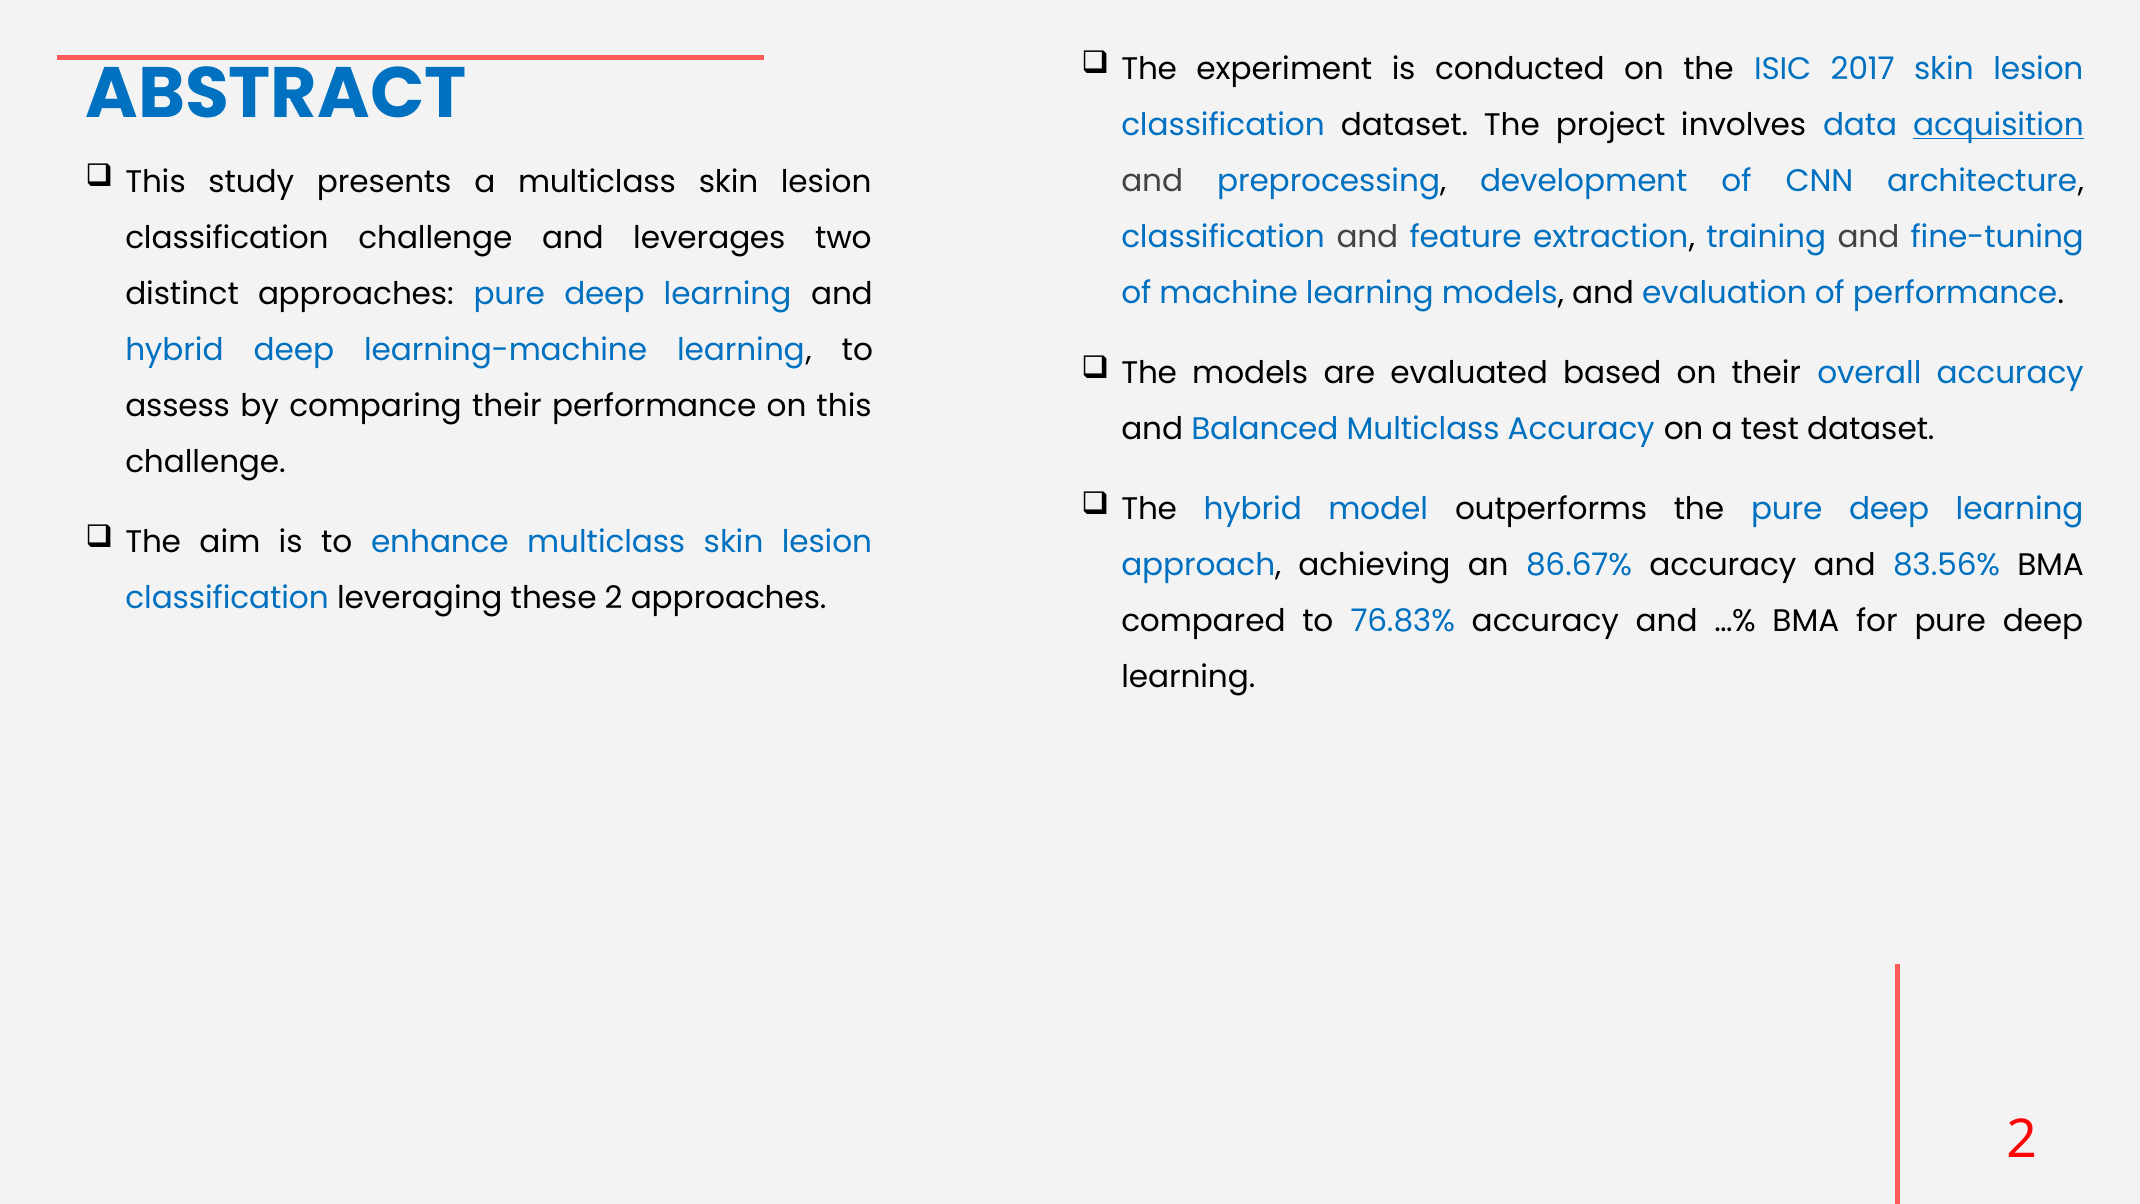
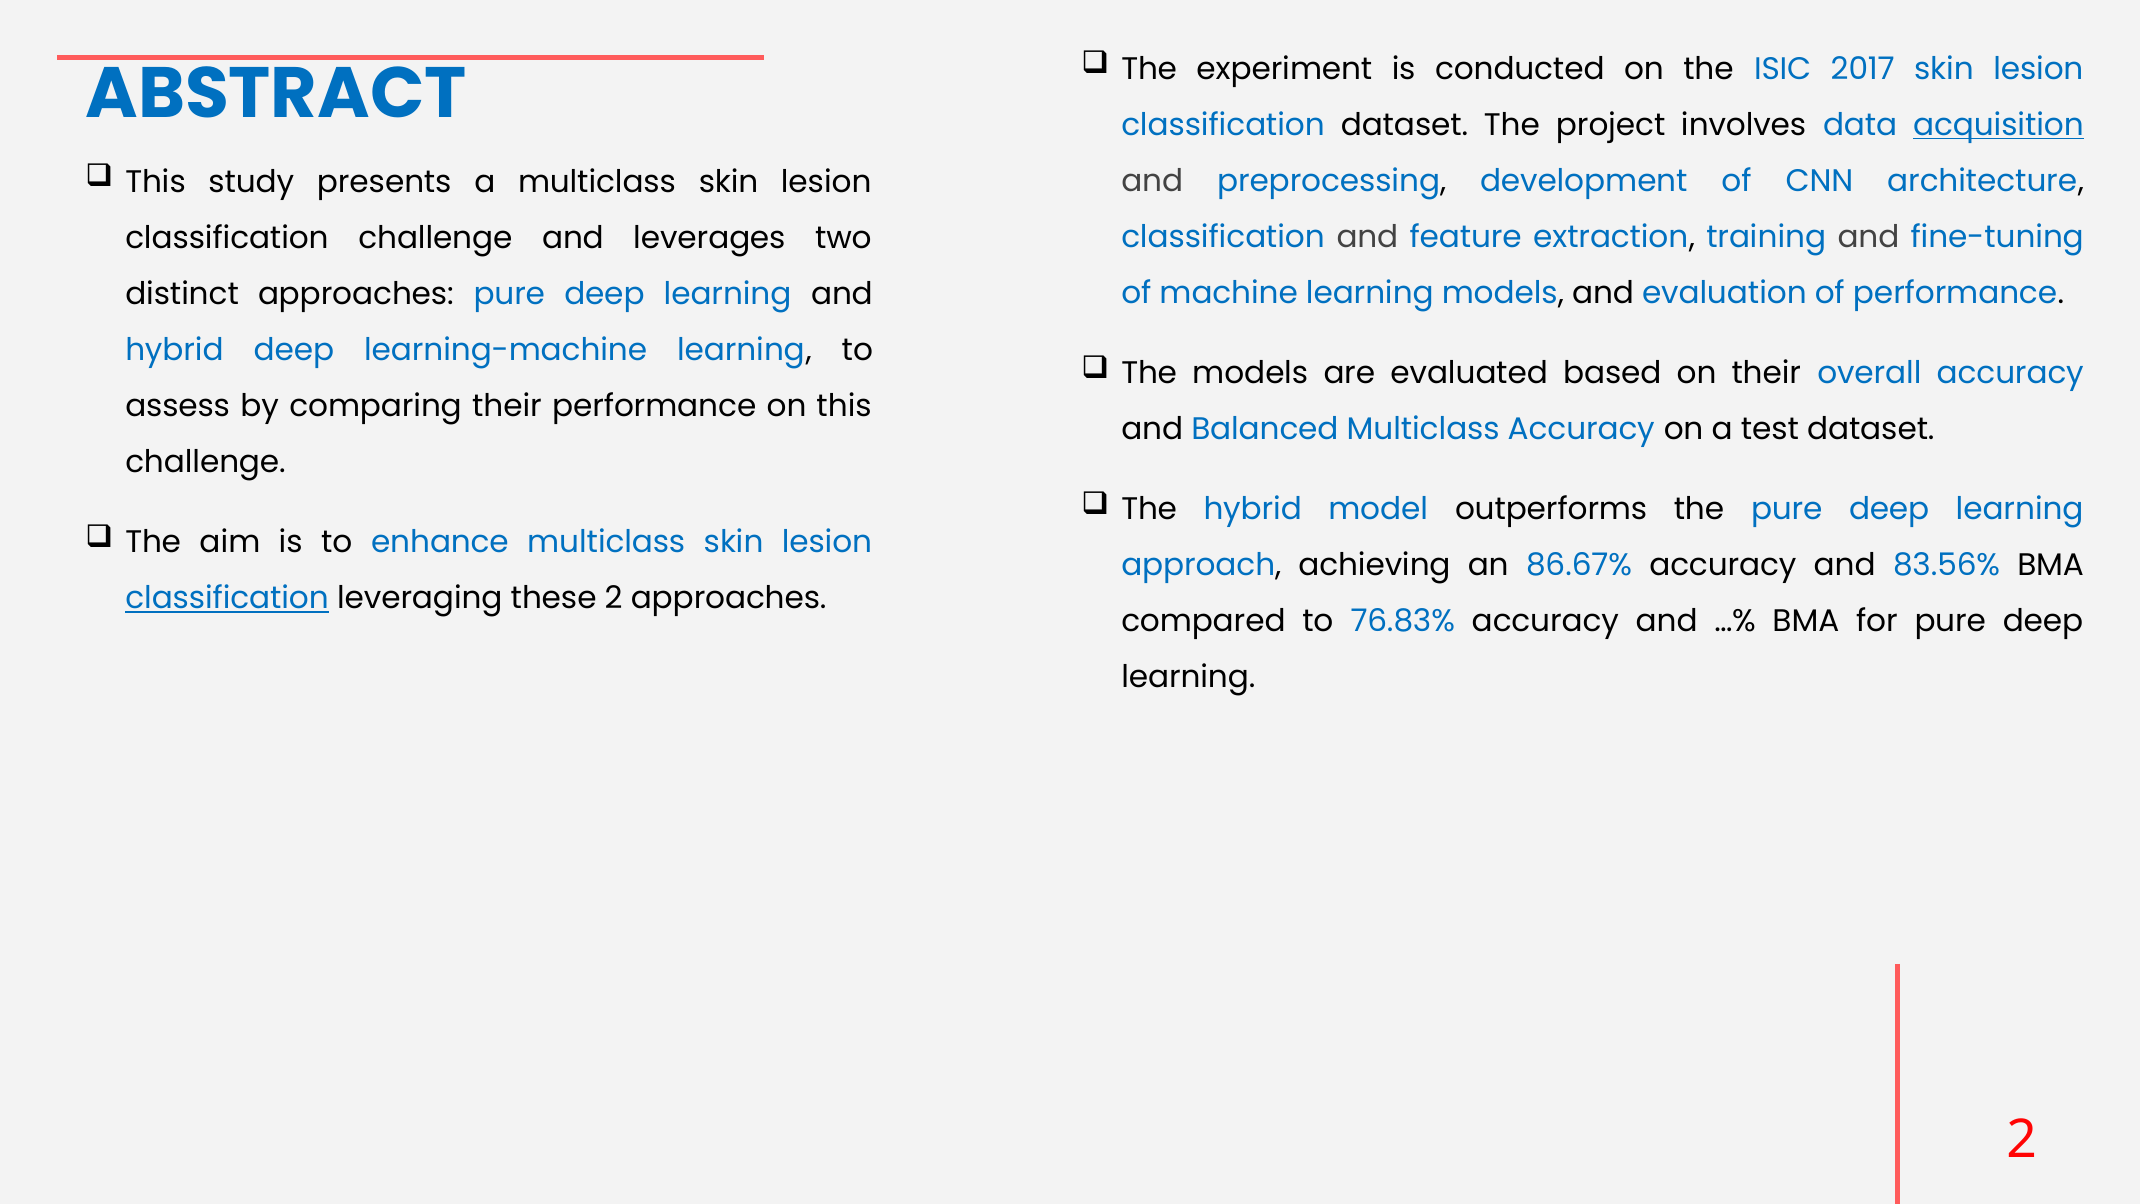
classification underline: none -> present (227, 598)
